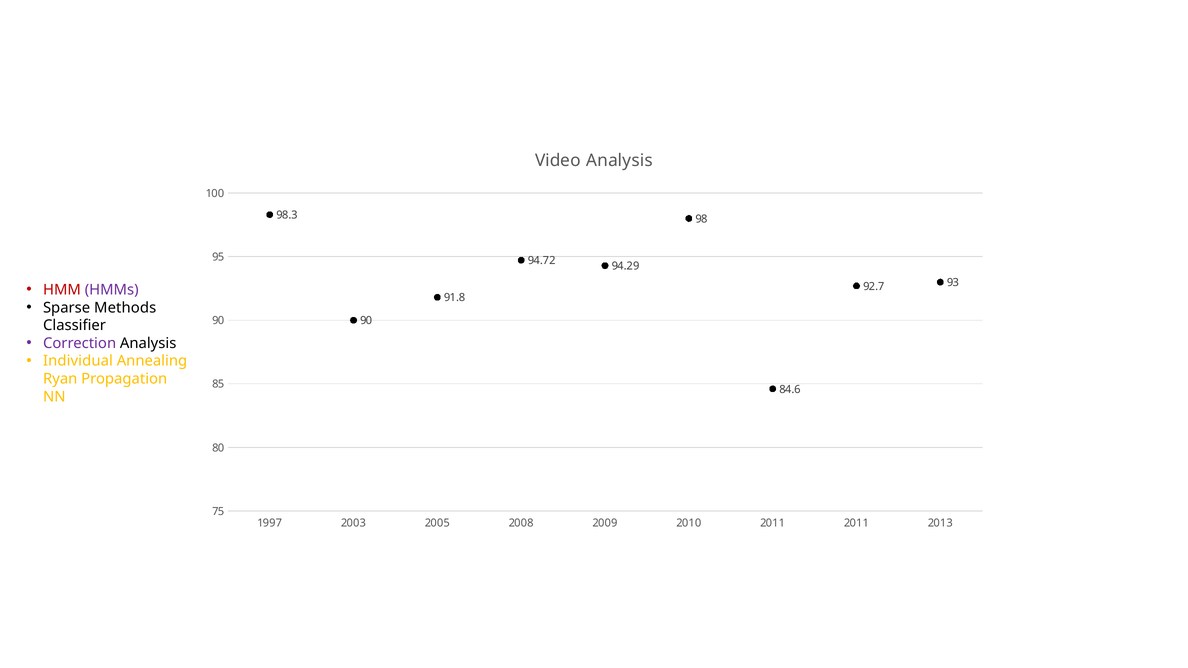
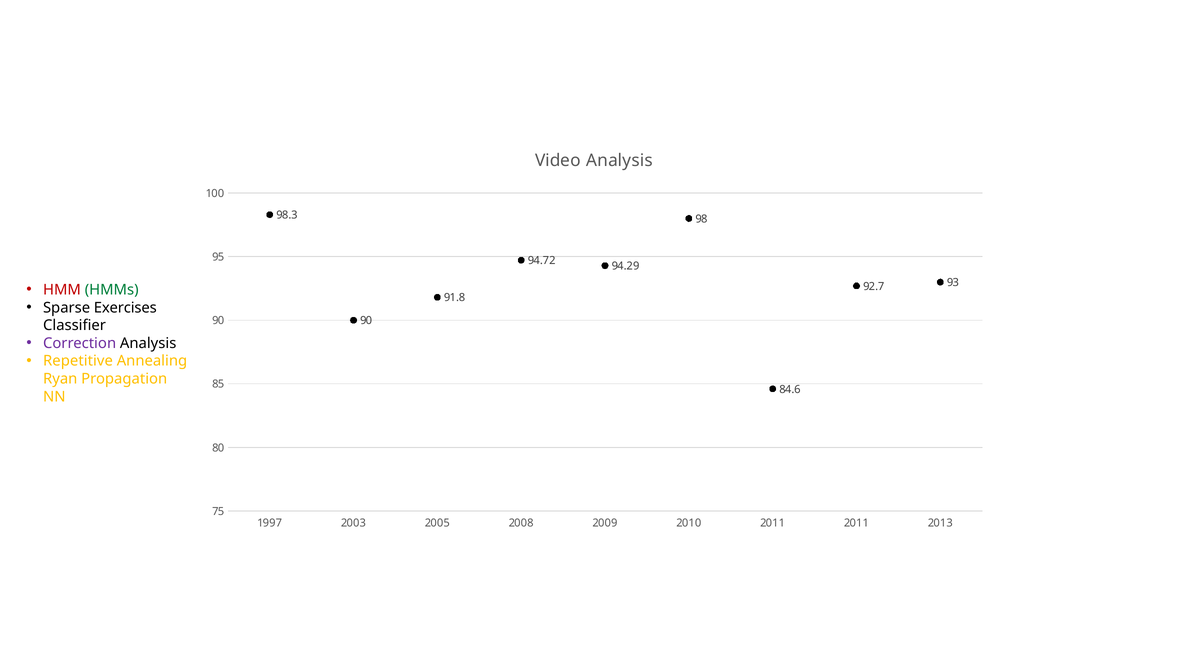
HMMs colour: purple -> green (112, 290)
Methods: Methods -> Exercises (125, 308)
Individual: Individual -> Repetitive (78, 361)
